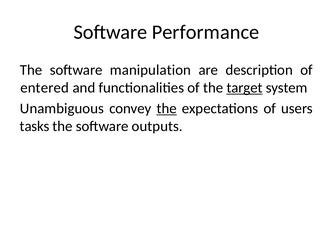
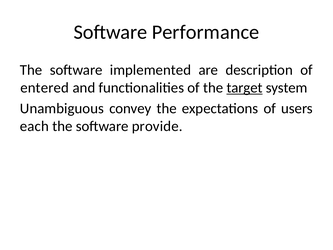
manipulation: manipulation -> implemented (150, 70)
the underline: present -> none (167, 108)
tasks: tasks -> each (34, 126)
outputs: outputs -> provide (157, 126)
